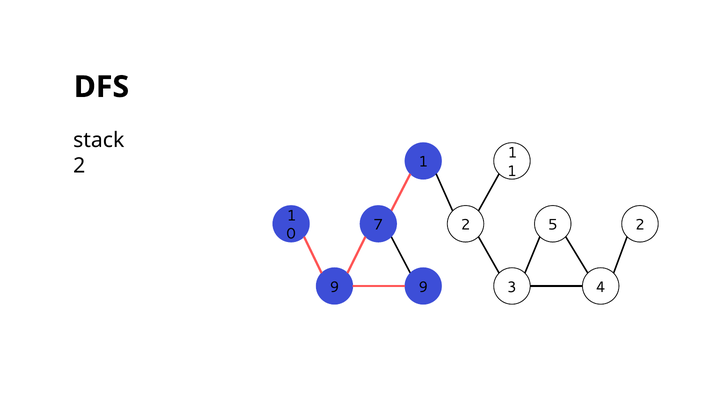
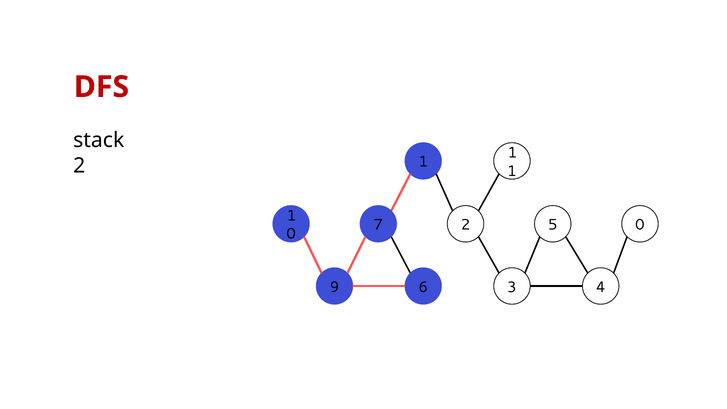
DFS colour: black -> red (101, 87)
5 2: 2 -> 0 (640, 225)
9 9: 9 -> 6 (423, 287)
